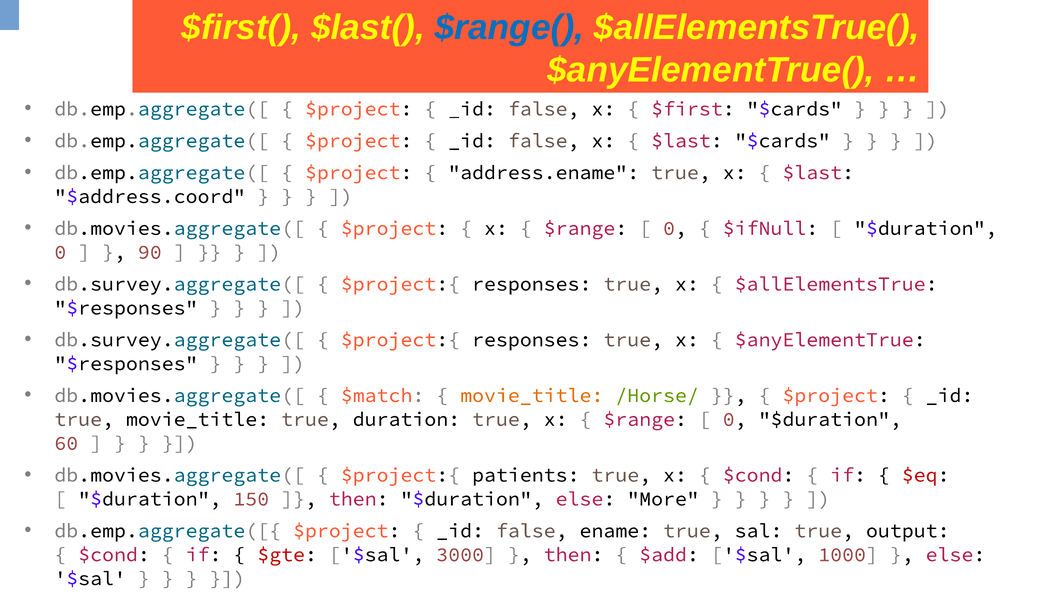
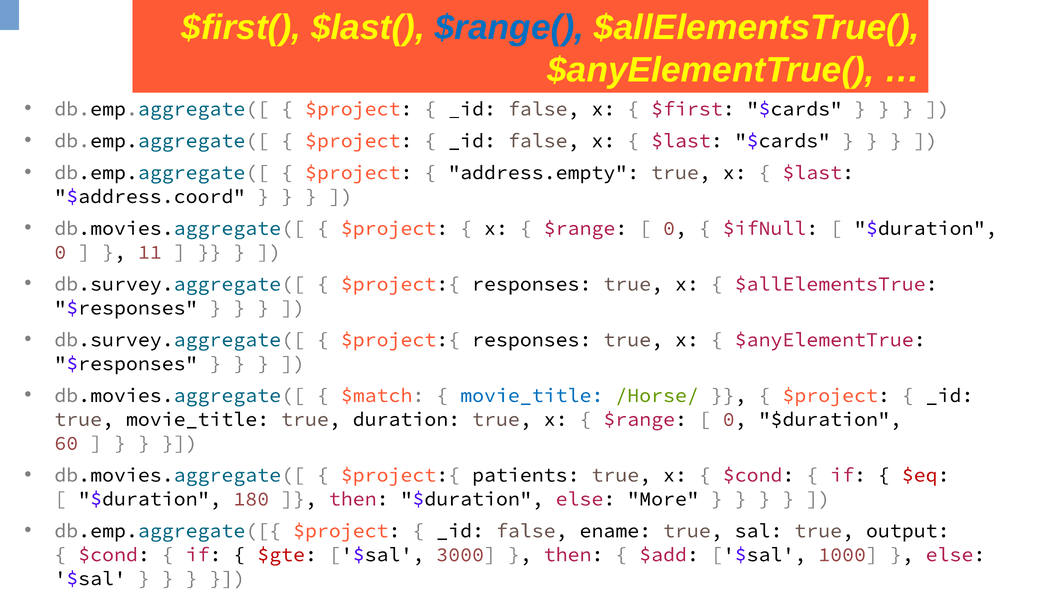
address.ename: address.ename -> address.empty (544, 172)
90: 90 -> 11 (150, 252)
movie_title colour: orange -> blue (532, 395)
150: 150 -> 180 (251, 499)
